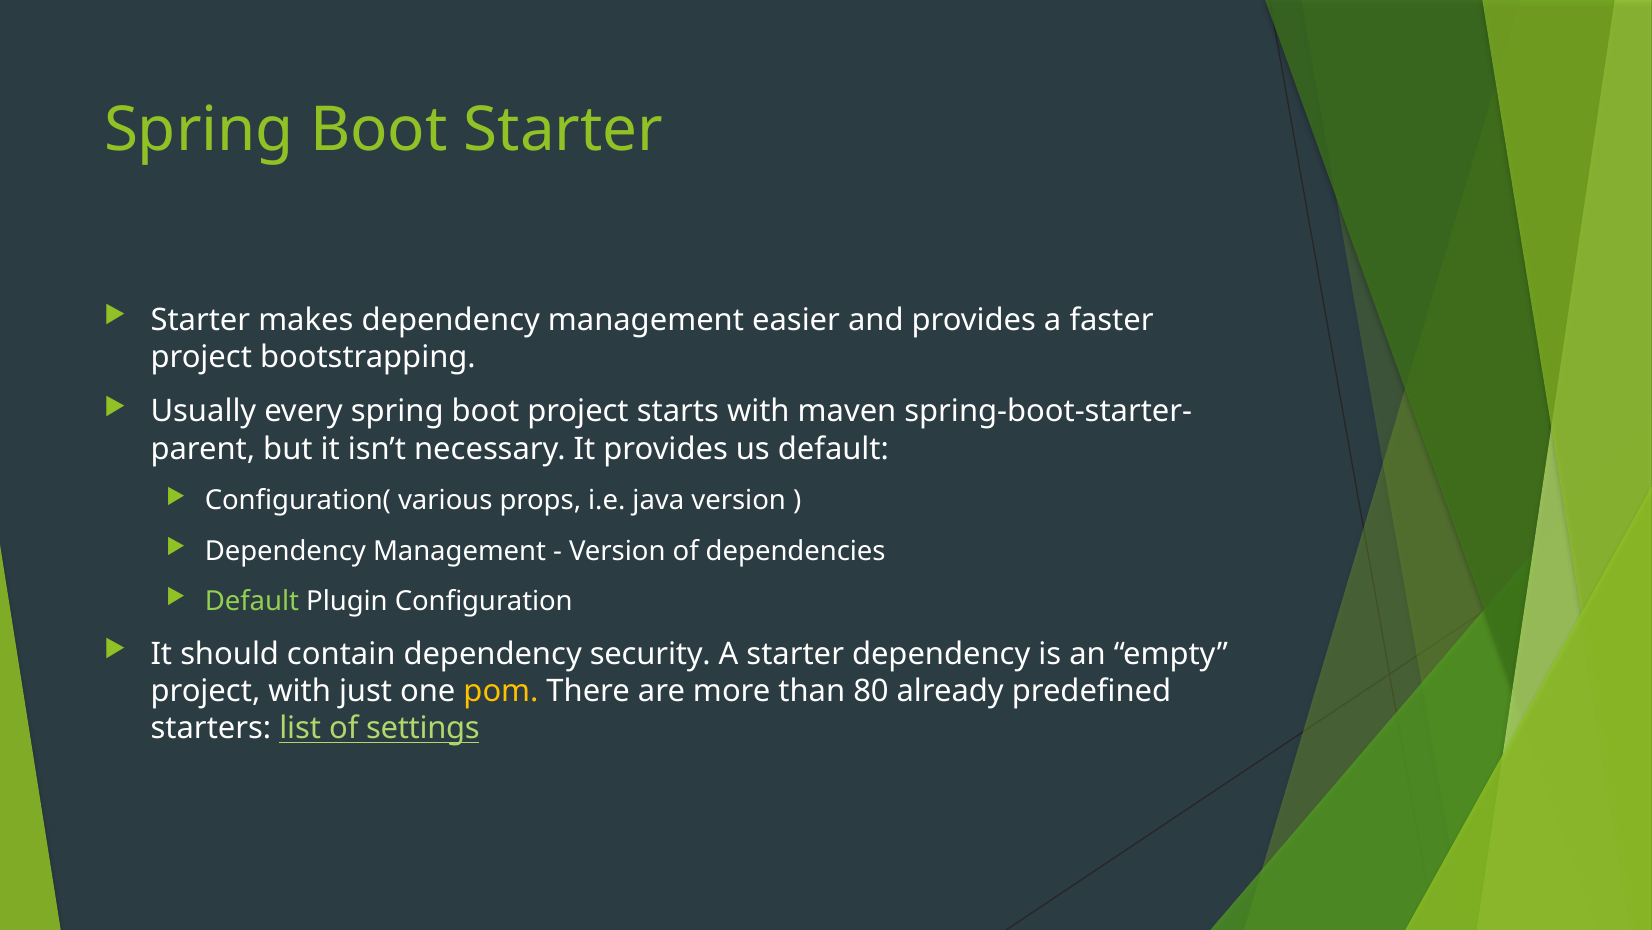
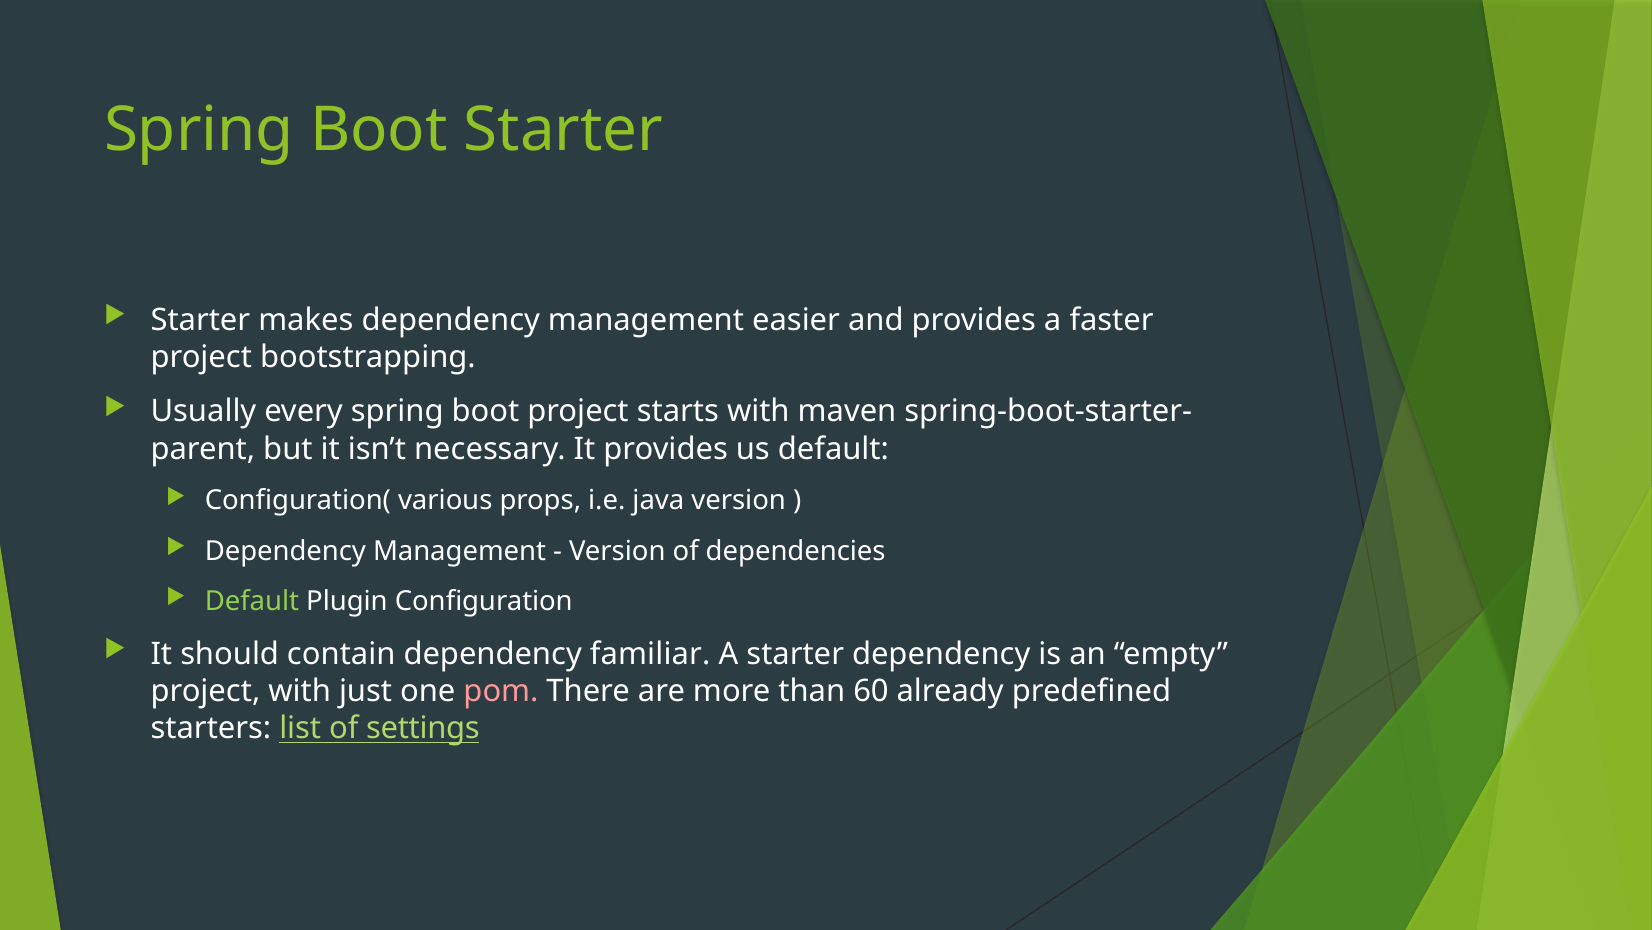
security: security -> familiar (650, 653)
pom colour: yellow -> pink (501, 691)
80: 80 -> 60 (871, 691)
